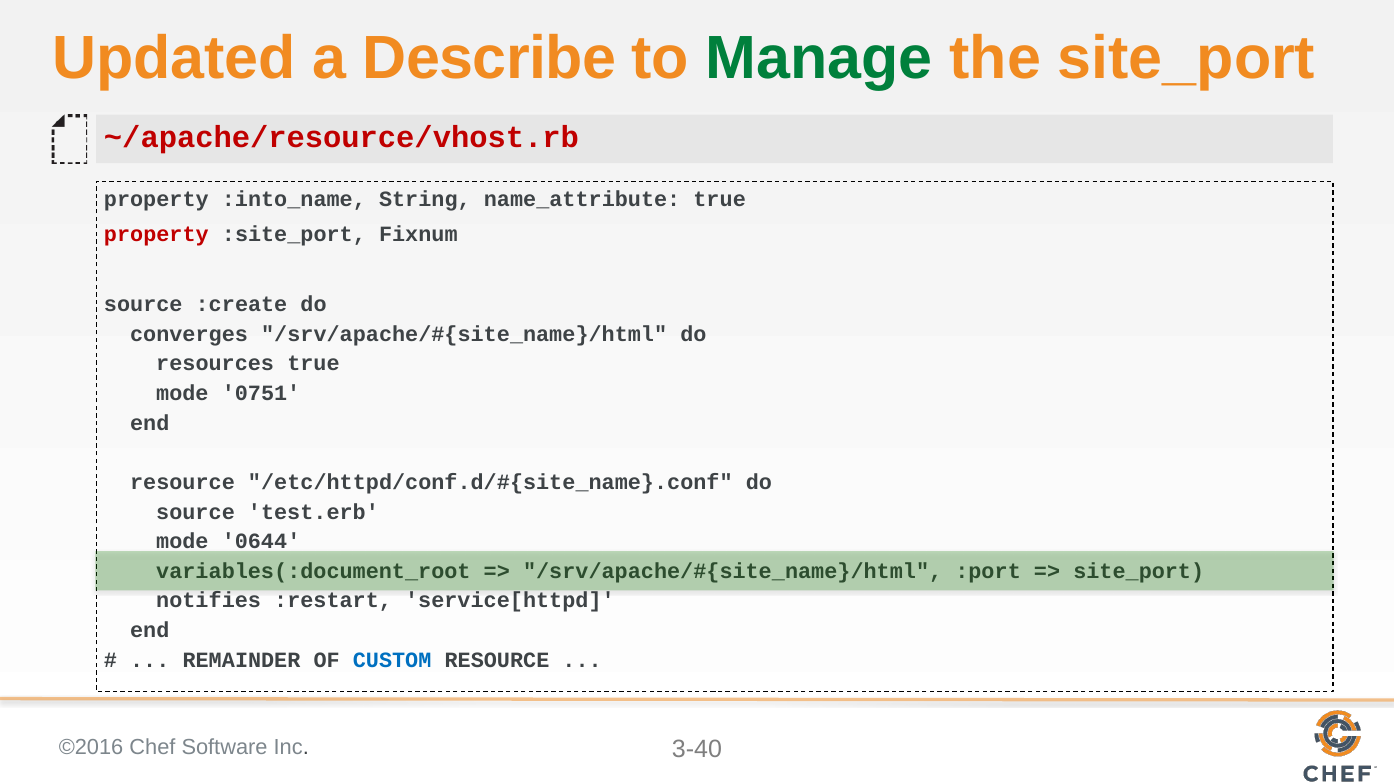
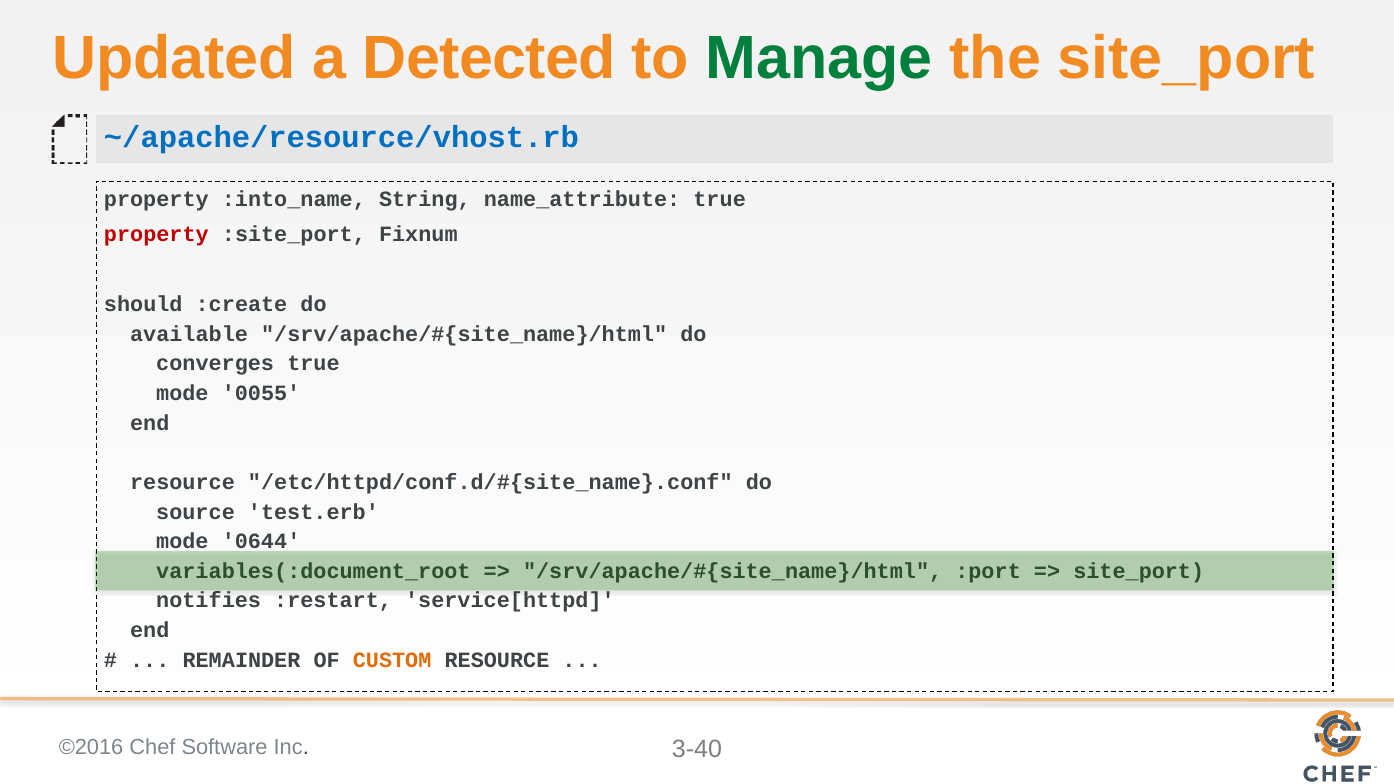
Describe: Describe -> Detected (489, 59)
~/apache/resource/vhost.rb colour: red -> blue (341, 137)
source: source -> should (143, 304)
converges: converges -> available (189, 334)
resources: resources -> converges (215, 364)
0751: 0751 -> 0055 (261, 393)
CUSTOM colour: blue -> orange (392, 660)
